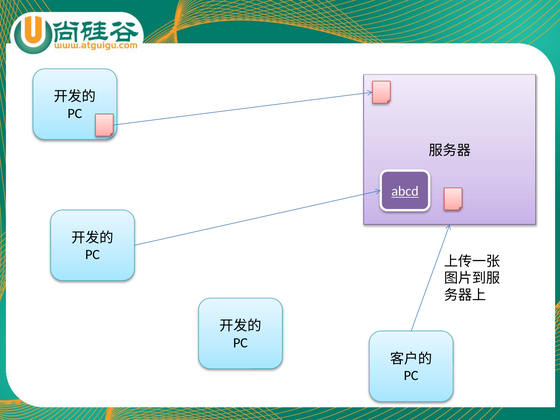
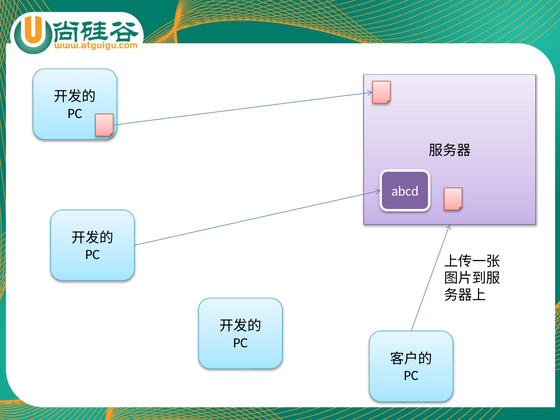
abcd underline: present -> none (405, 191)
